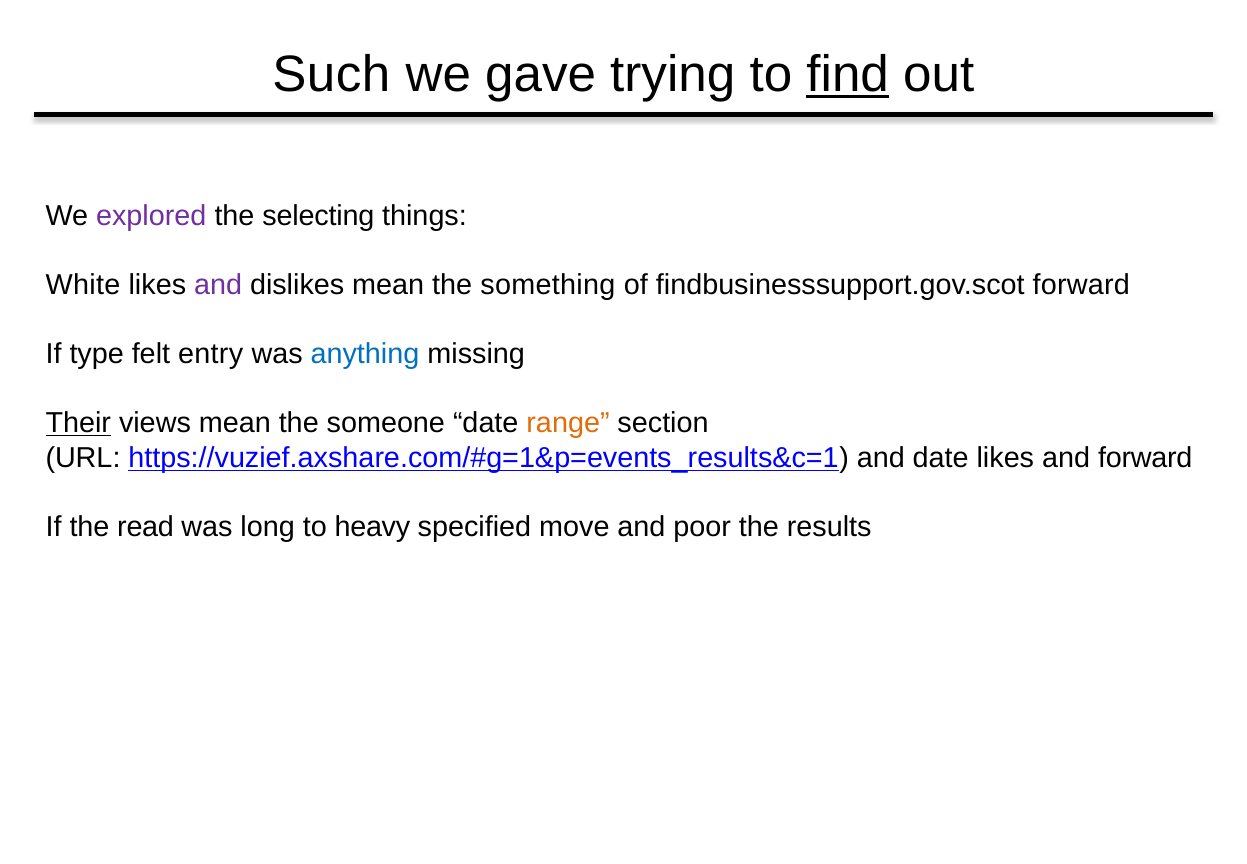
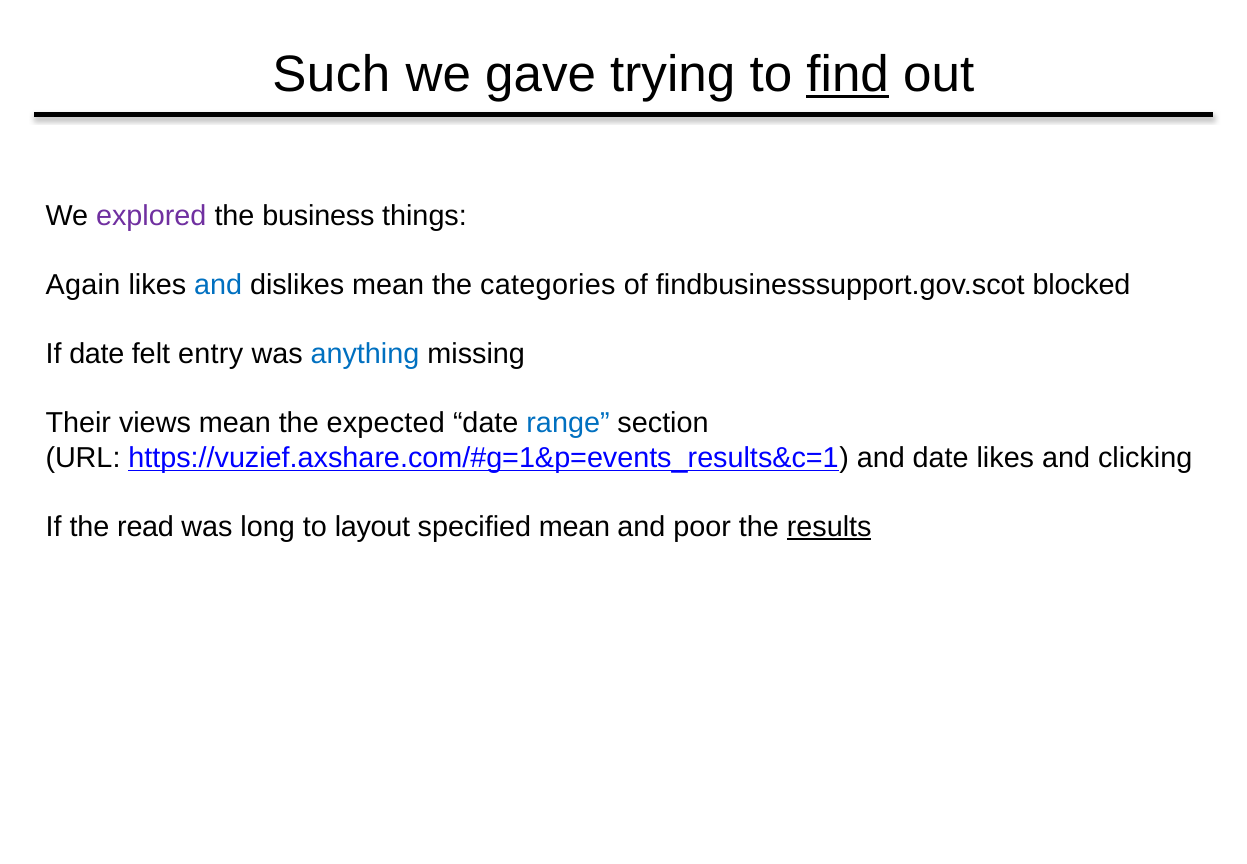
selecting: selecting -> business (318, 216)
White: White -> Again (83, 285)
and colour: purple -> blue (218, 285)
something: something -> categories (548, 285)
findbusinesssupport.gov.scot forward: forward -> blocked (1081, 285)
If type: type -> date (97, 354)
Their underline: present -> none (78, 423)
someone: someone -> expected (386, 423)
range colour: orange -> blue (568, 423)
and forward: forward -> clicking (1145, 457)
heavy: heavy -> layout (372, 526)
specified move: move -> mean (574, 526)
results underline: none -> present (829, 526)
